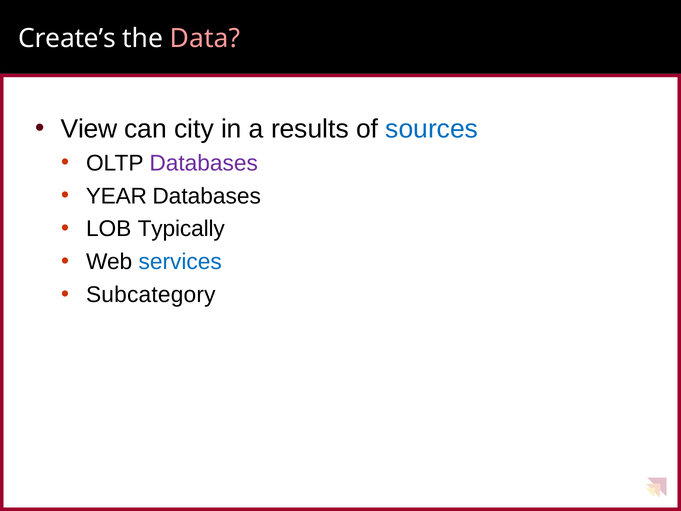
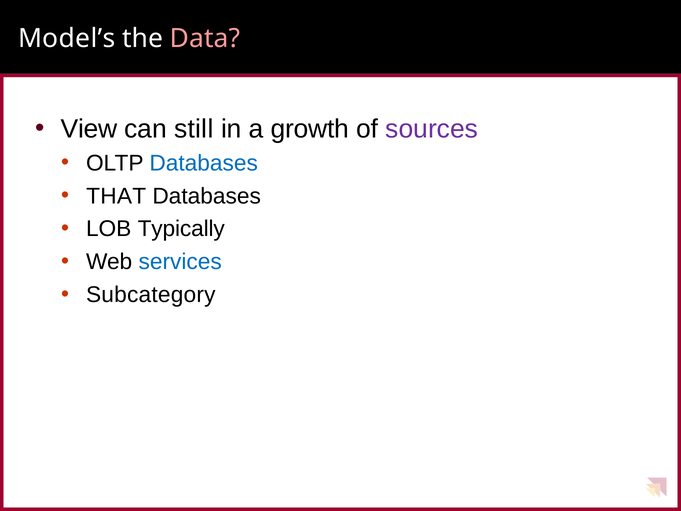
Create’s: Create’s -> Model’s (67, 39)
city: city -> still (194, 129)
results: results -> growth (310, 129)
sources colour: blue -> purple (432, 129)
Databases colour: purple -> blue (204, 163)
YEAR: YEAR -> THAT (116, 196)
